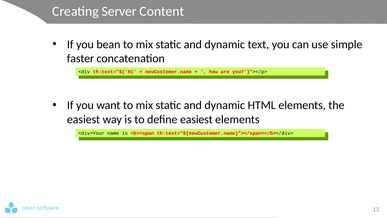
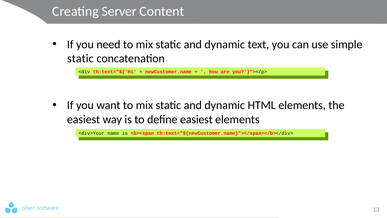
bean: bean -> need (108, 44)
faster: faster -> static (80, 58)
